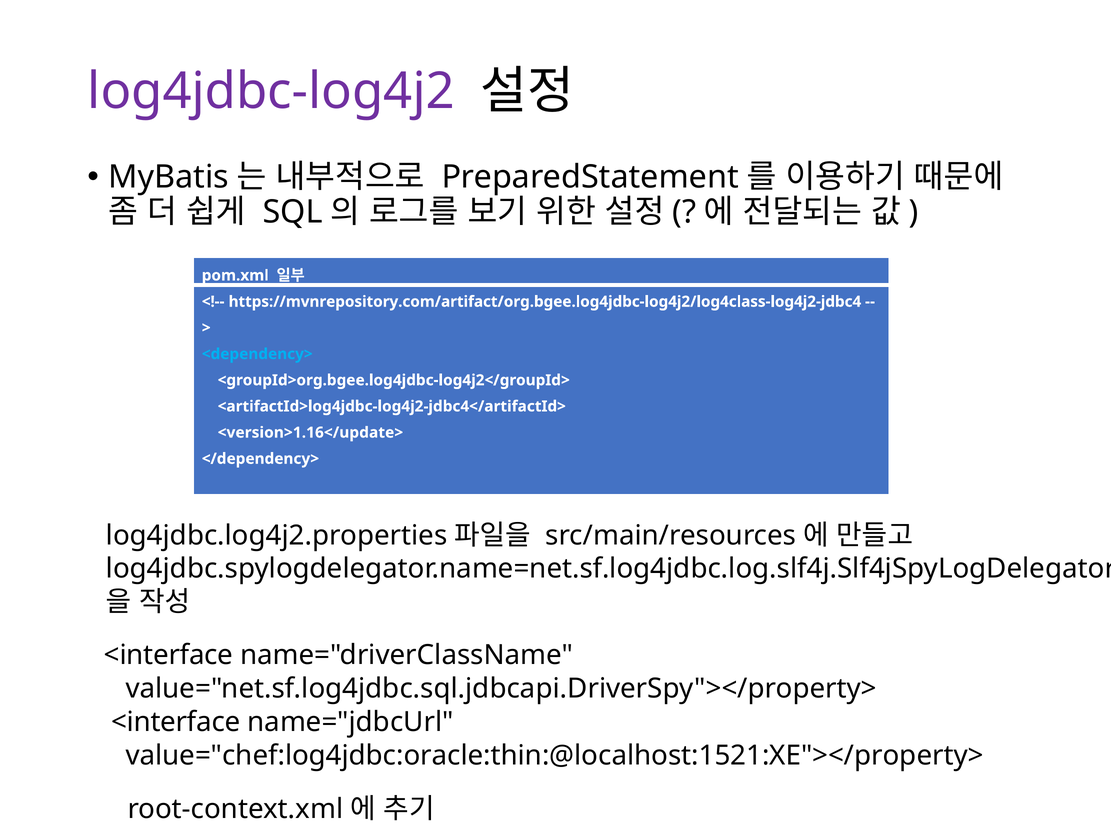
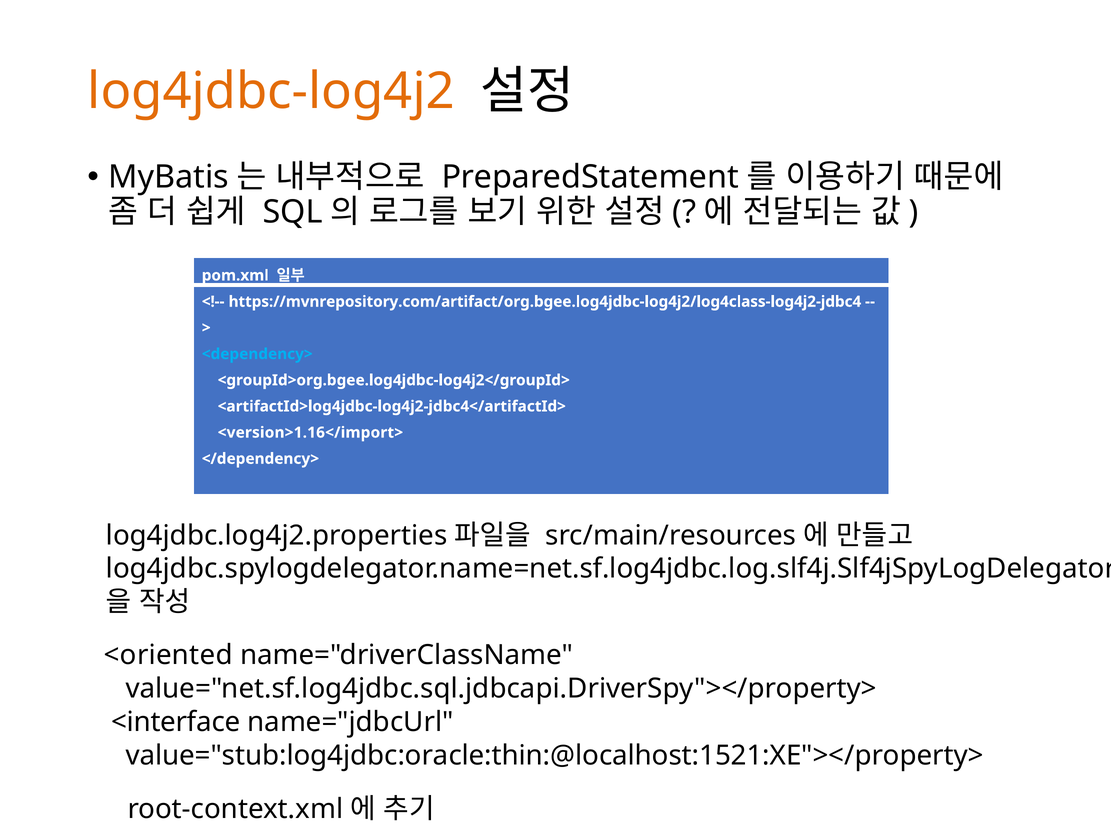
log4jdbc-log4j2 colour: purple -> orange (271, 91)
<version>1.16</update>: <version>1.16</update> -> <version>1.16</import> (310, 432)
<interface: <interface -> <oriented (168, 655)
value="chef:log4jdbc:oracle:thin:@localhost:1521:XE"></property>: value="chef:log4jdbc:oracle:thin:@localhost:1521:XE"></property> -> value="stub:log4jdbc:oracle:thin:@localhost:1521:XE"></property> (555, 755)
